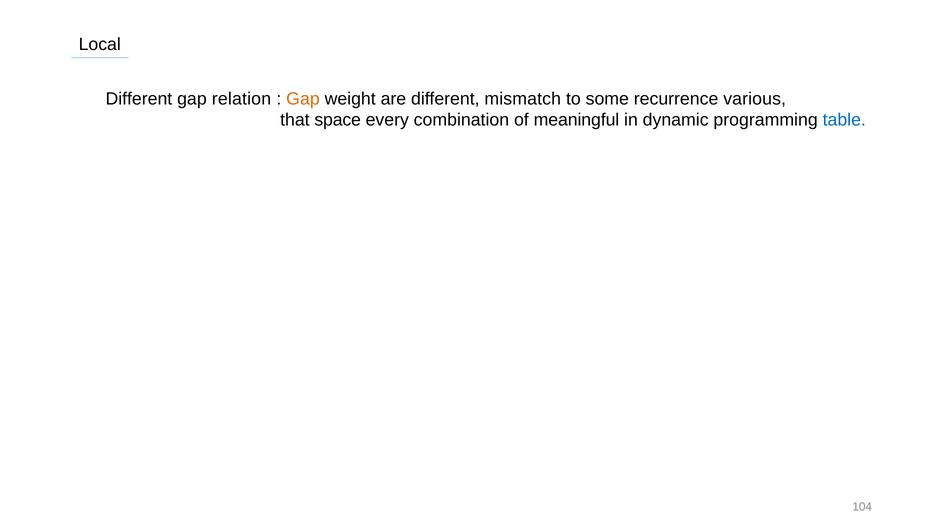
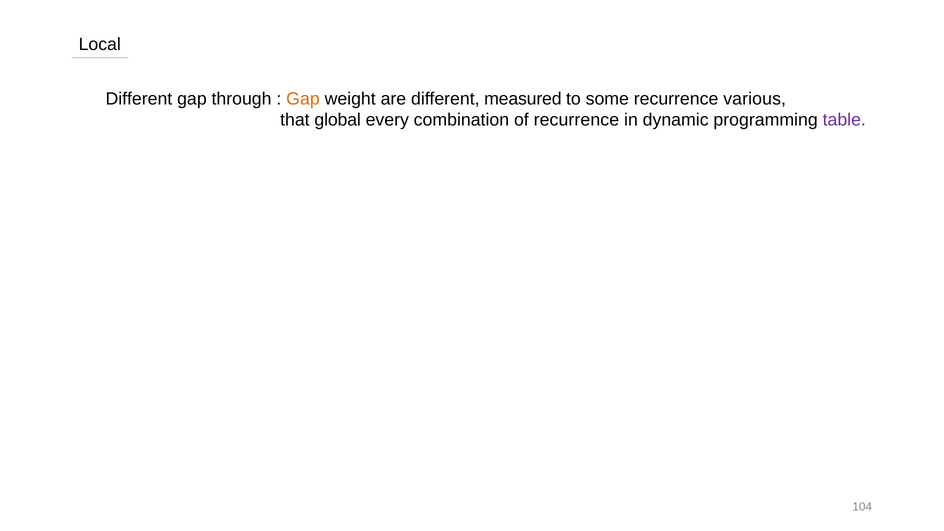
relation: relation -> through (242, 99)
mismatch: mismatch -> measured (523, 99)
space: space -> global (338, 120)
of meaningful: meaningful -> recurrence (576, 120)
table colour: blue -> purple (844, 120)
